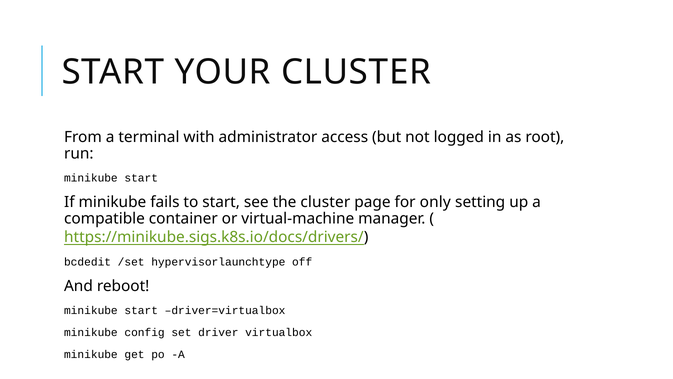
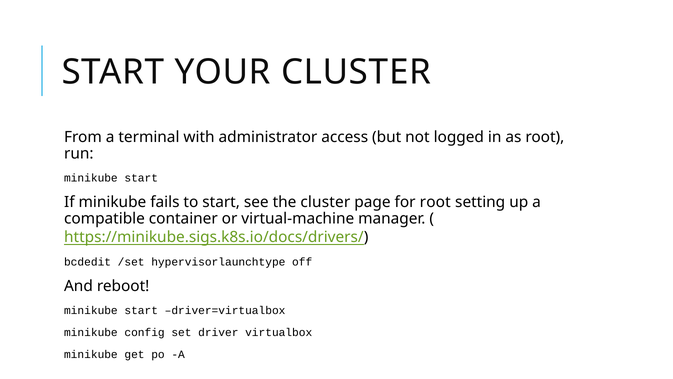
for only: only -> root (435, 202)
